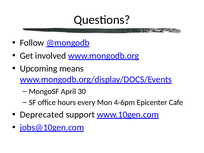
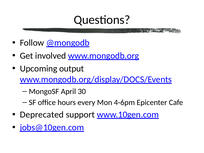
means: means -> output (72, 69)
